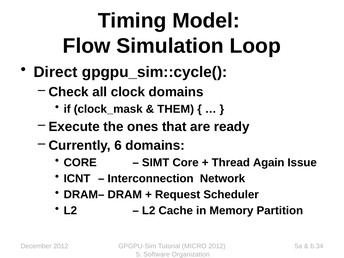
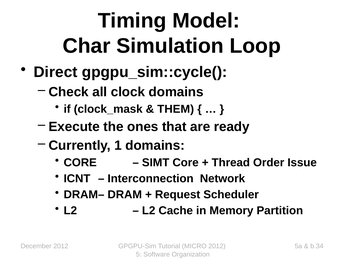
Flow: Flow -> Char (87, 46)
6: 6 -> 1 (118, 145)
Again: Again -> Order (269, 163)
